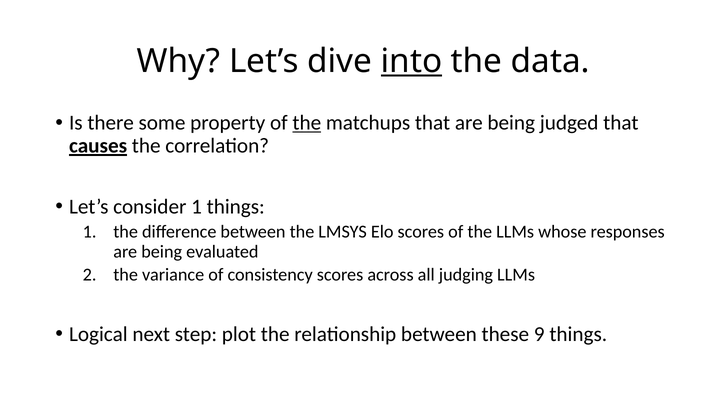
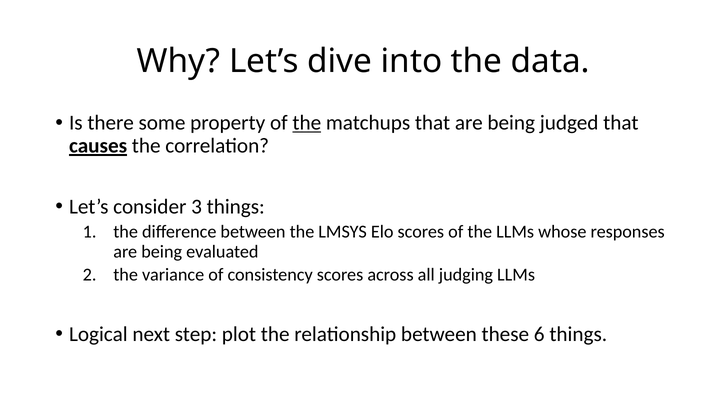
into underline: present -> none (412, 61)
consider 1: 1 -> 3 (197, 207)
9: 9 -> 6 (539, 334)
